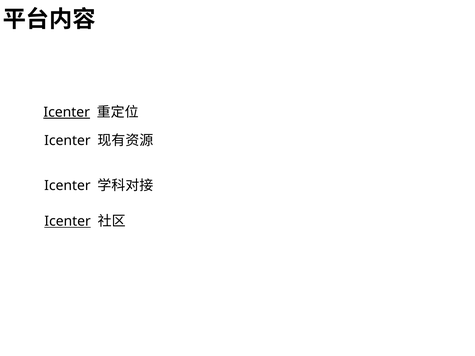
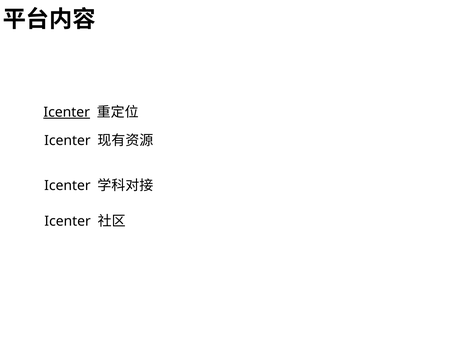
Icenter underline: present -> none (68, 221)
